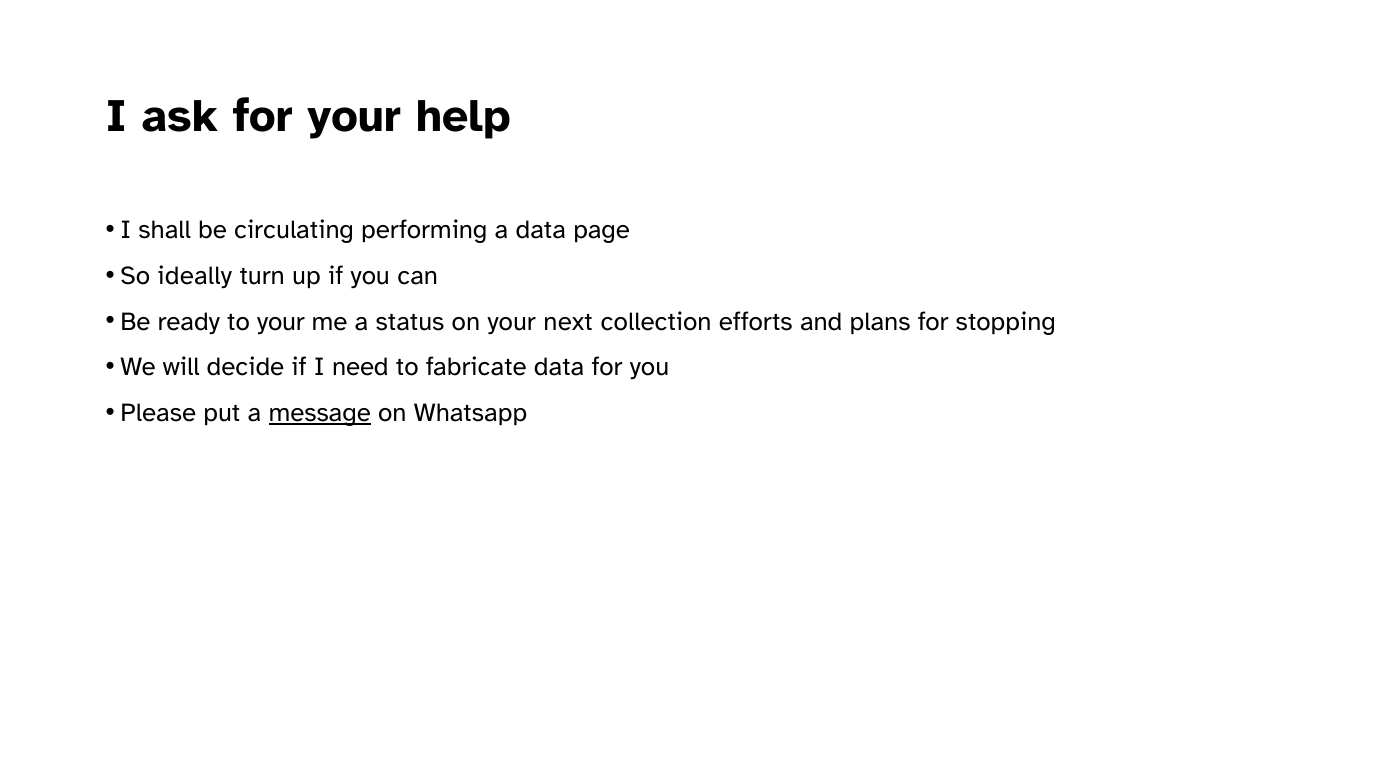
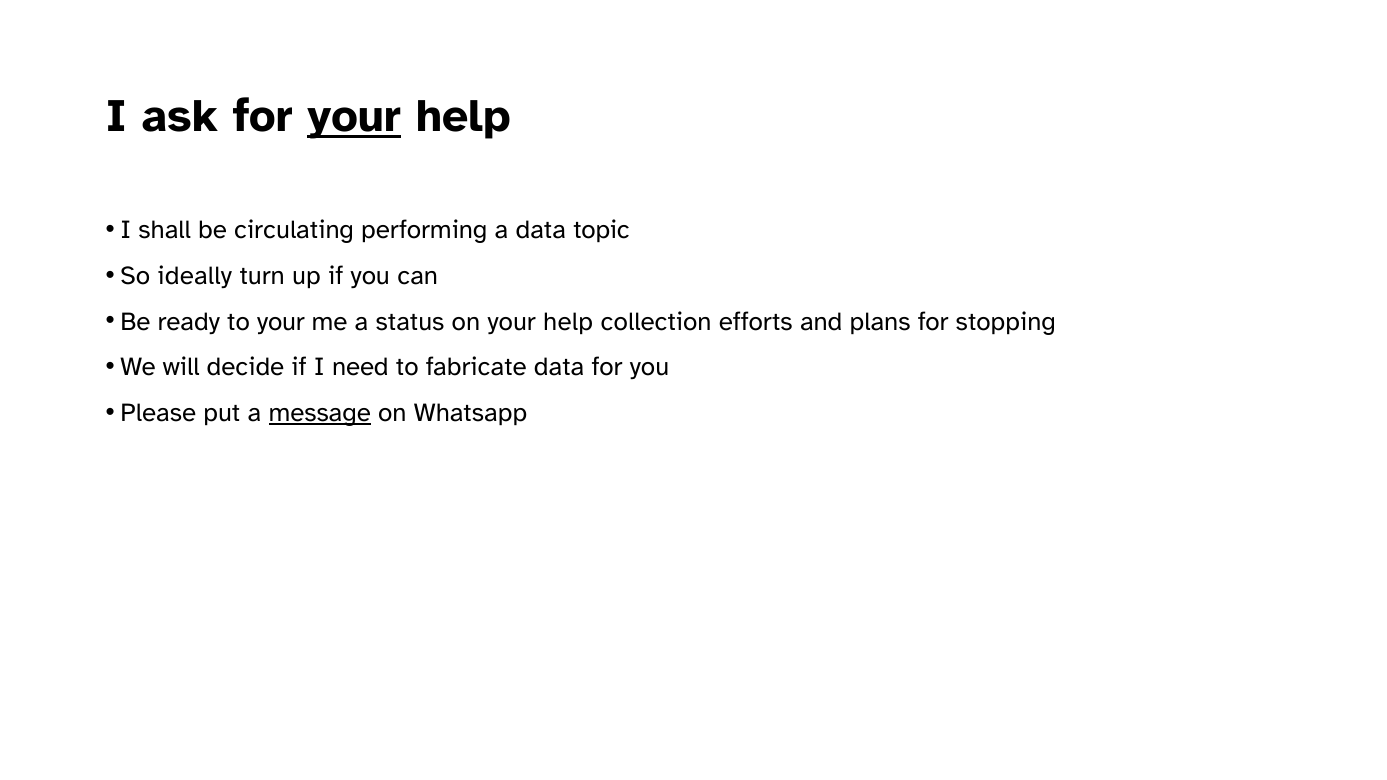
your underline: none -> present (354, 117)
page: page -> topic (602, 230)
on your next: next -> help (568, 322)
